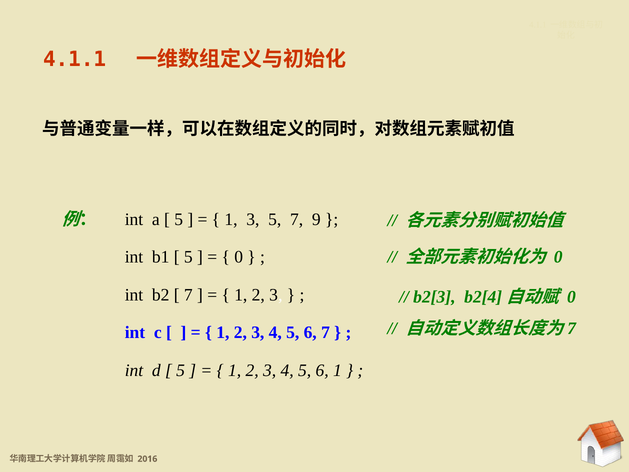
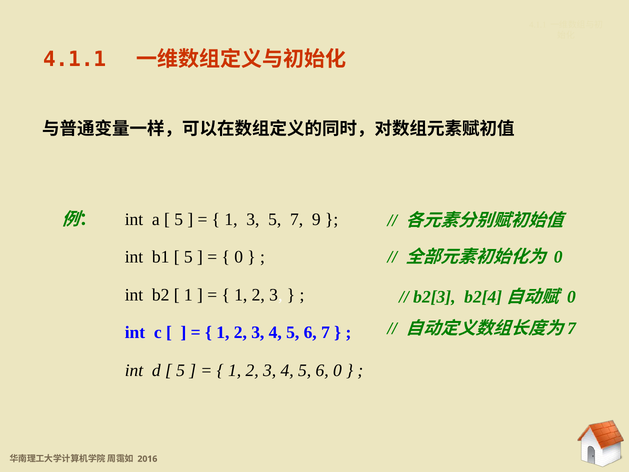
7: 7 -> 1 (188, 295)
6 1: 1 -> 0 (337, 370)
